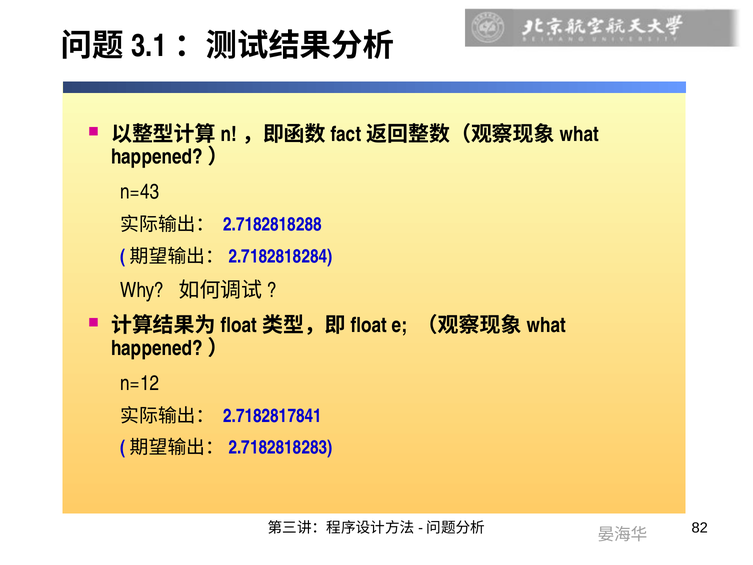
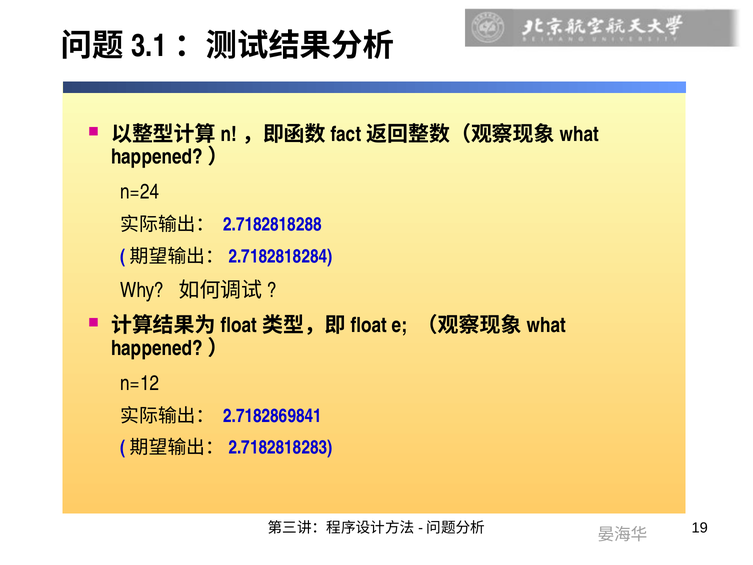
n=43: n=43 -> n=24 (140, 192)
2.7182817841: 2.7182817841 -> 2.7182869841 (273, 416)
82: 82 -> 19 (700, 528)
